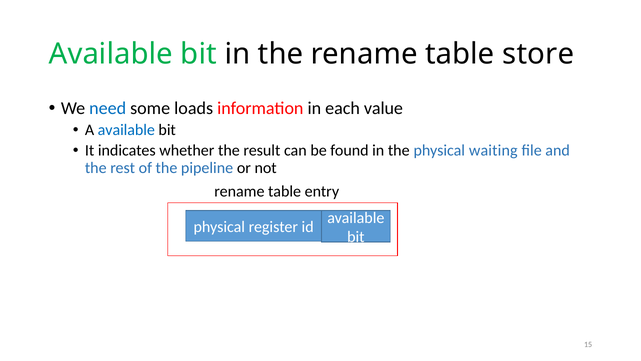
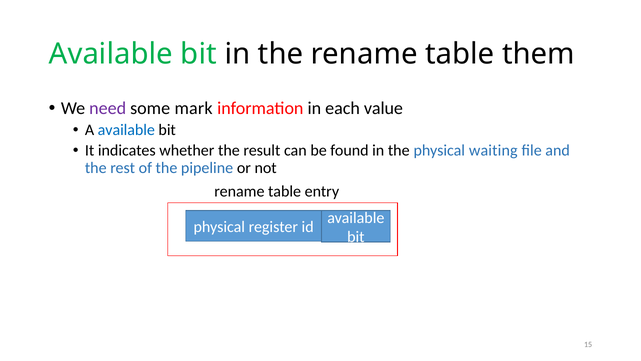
store: store -> them (538, 54)
need colour: blue -> purple (108, 108)
loads: loads -> mark (194, 108)
